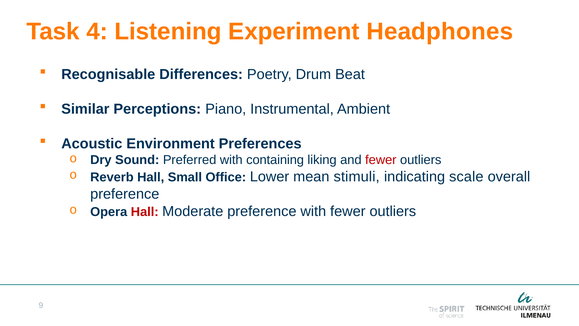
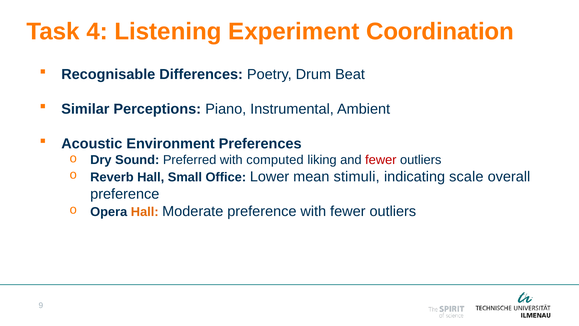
Headphones: Headphones -> Coordination (440, 32)
containing: containing -> computed (275, 160)
Hall colour: red -> orange (145, 212)
